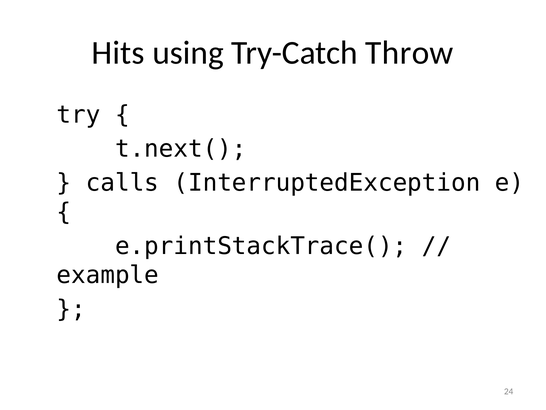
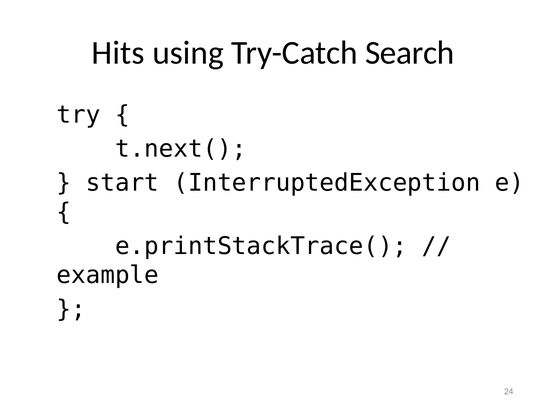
Throw: Throw -> Search (410, 53)
calls: calls -> start (122, 183)
